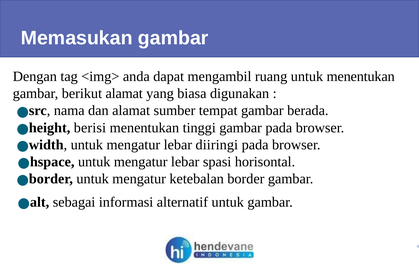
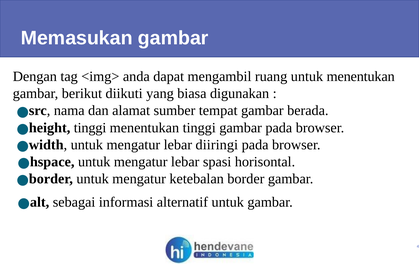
berikut alamat: alamat -> diikuti (124, 94)
height berisi: berisi -> tinggi (90, 128)
